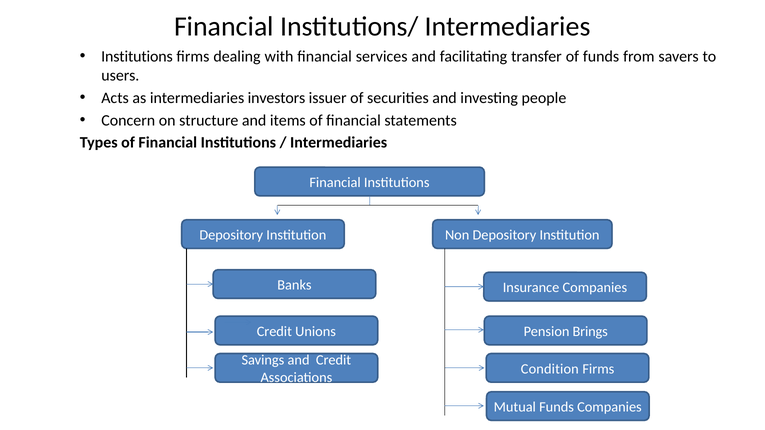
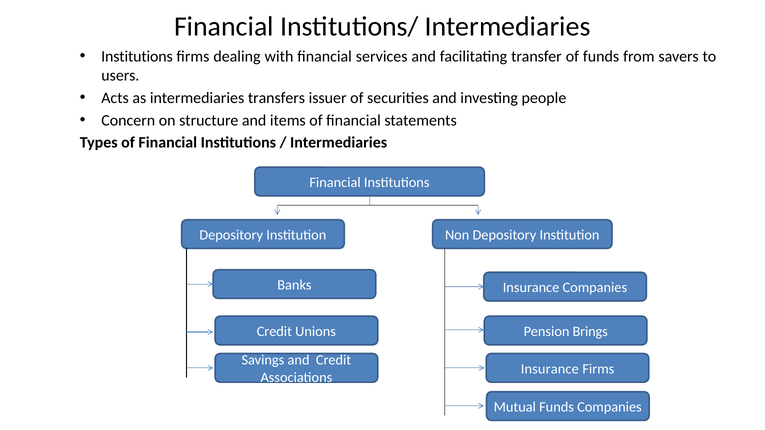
investors: investors -> transfers (276, 98)
Condition: Condition -> Insurance (550, 369)
